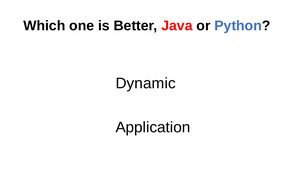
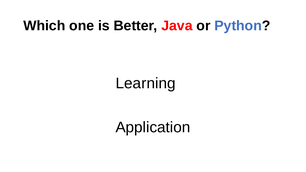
Dynamic: Dynamic -> Learning (146, 83)
